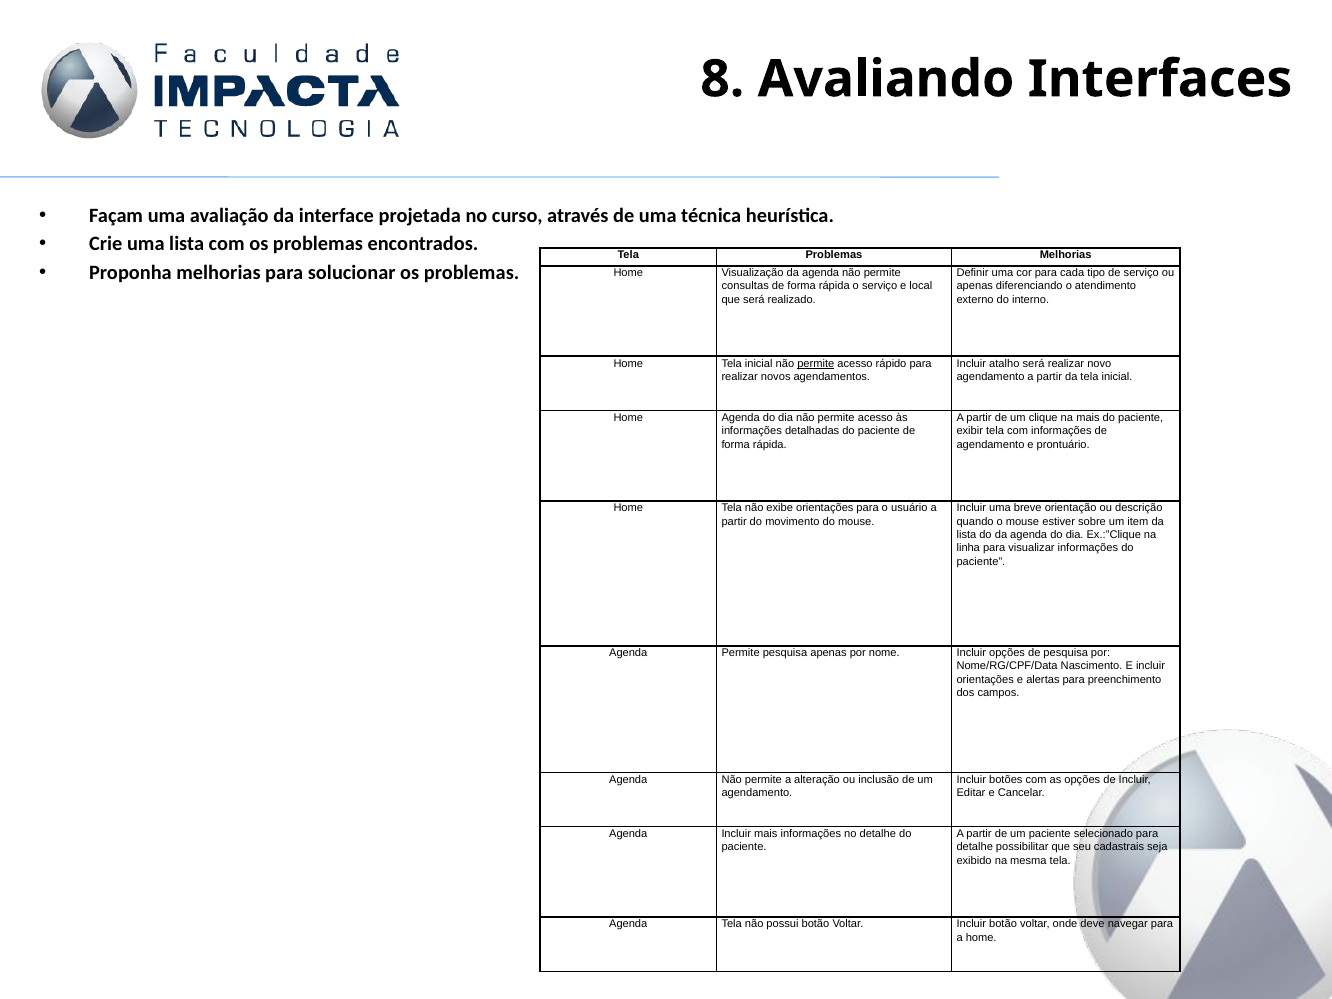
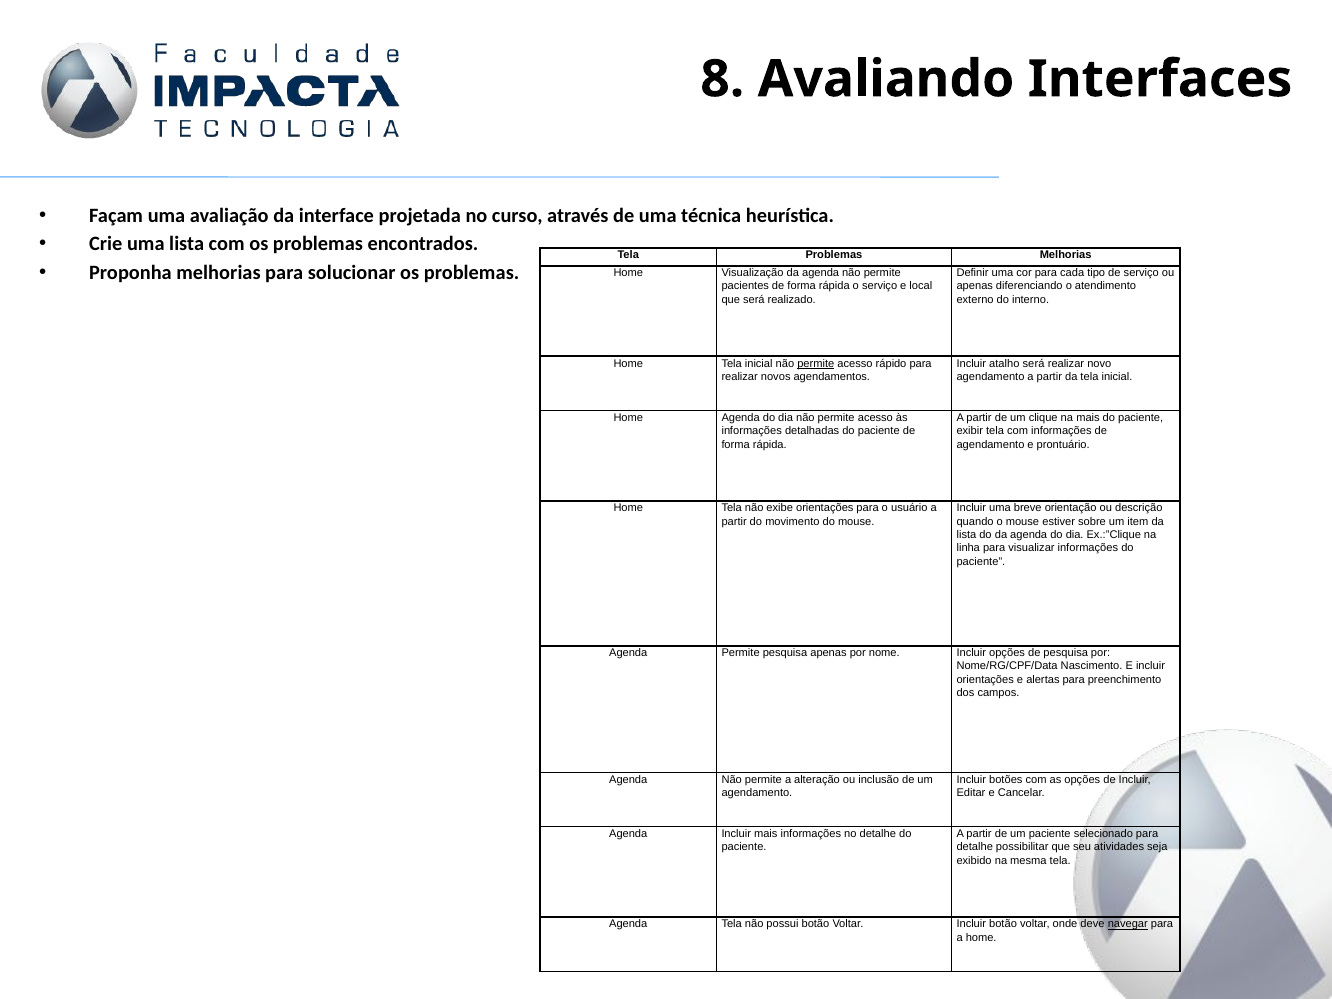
consultas: consultas -> pacientes (745, 286)
cadastrais: cadastrais -> atividades (1119, 847)
navegar underline: none -> present (1128, 924)
